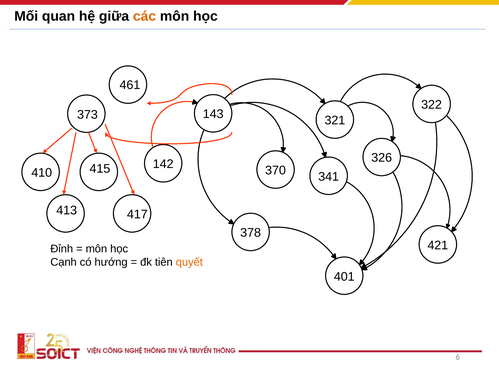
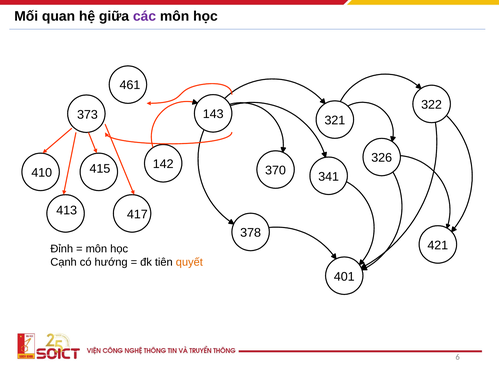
các colour: orange -> purple (145, 16)
